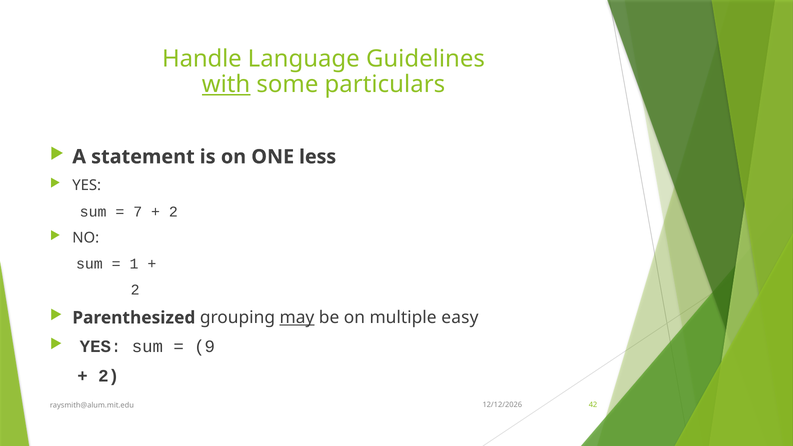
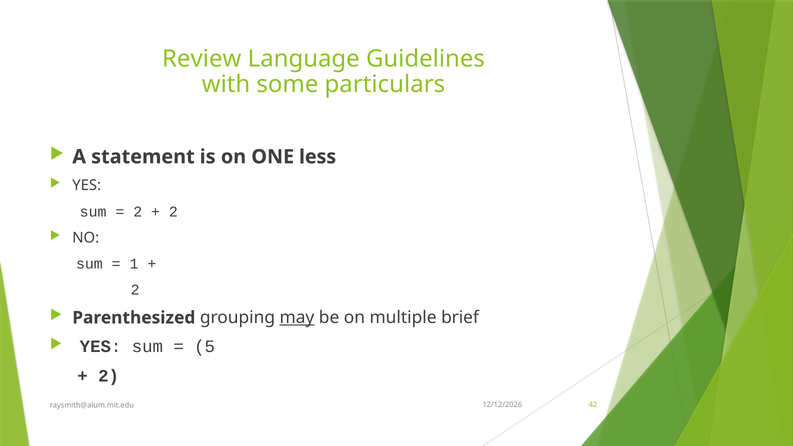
Handle: Handle -> Review (202, 59)
with underline: present -> none (226, 85)
7: 7 -> 2 (138, 212)
easy: easy -> brief (460, 318)
9: 9 -> 5 (205, 347)
